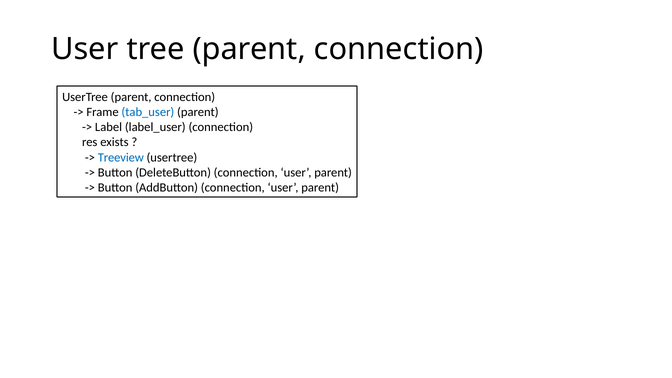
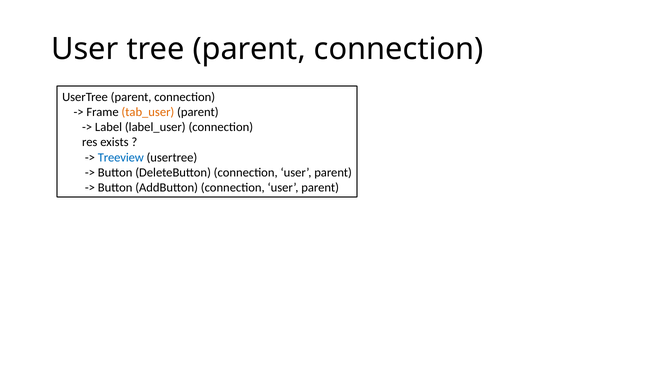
tab_user colour: blue -> orange (148, 112)
